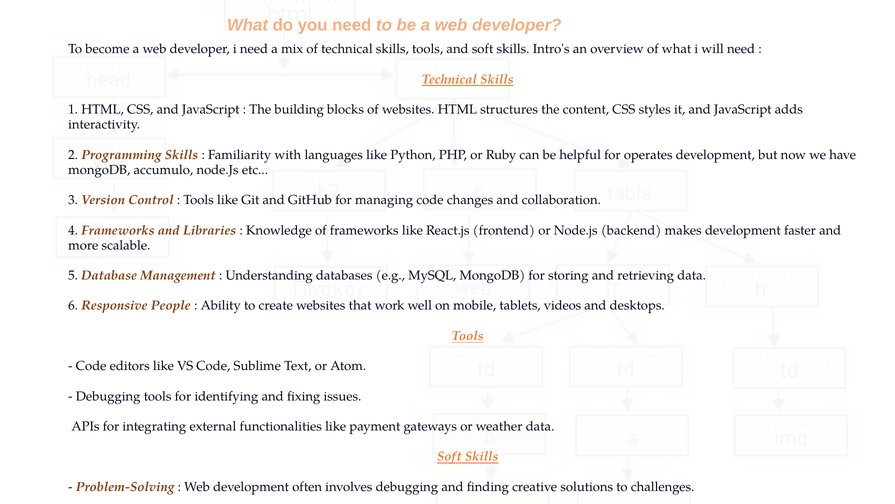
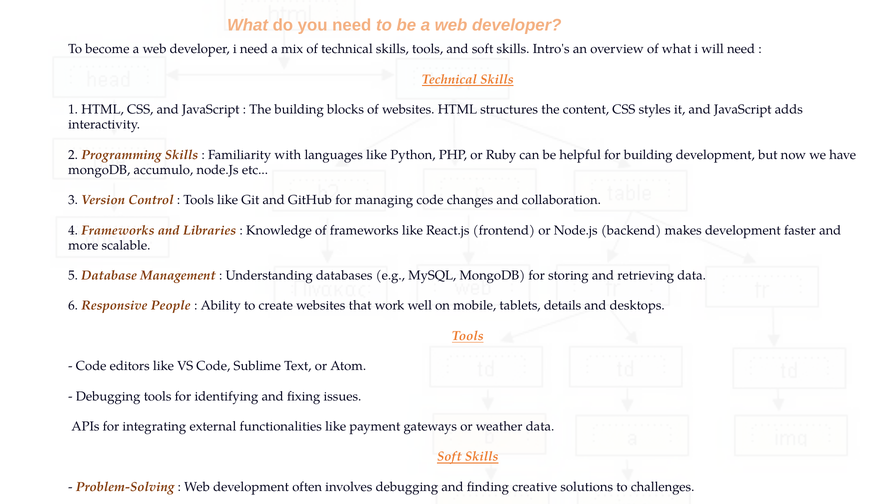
for operates: operates -> building (648, 155)
videos: videos -> details (563, 305)
